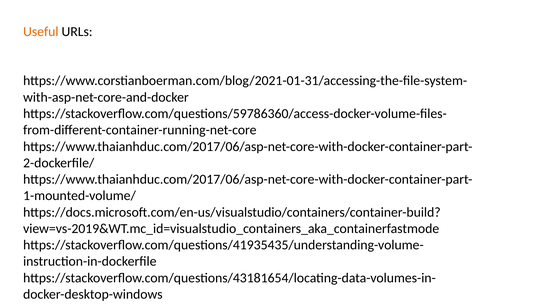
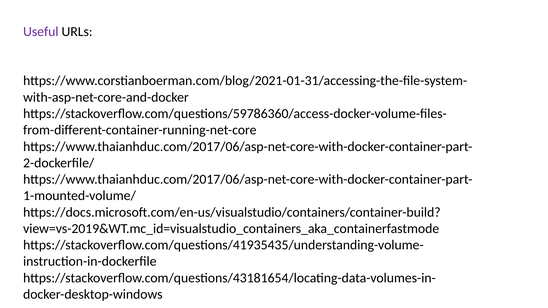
Useful colour: orange -> purple (41, 32)
